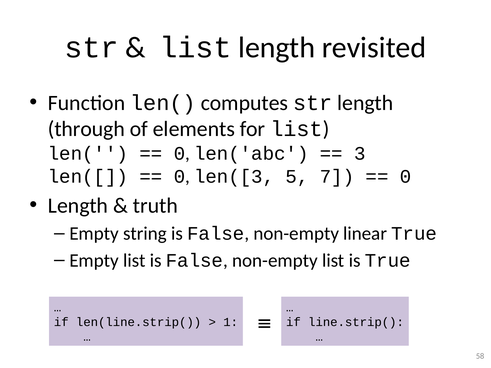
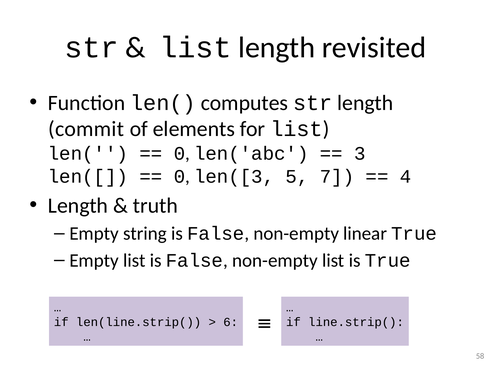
through: through -> commit (86, 129)
0: 0 -> 4 (406, 176)
1: 1 -> 6 (231, 322)
